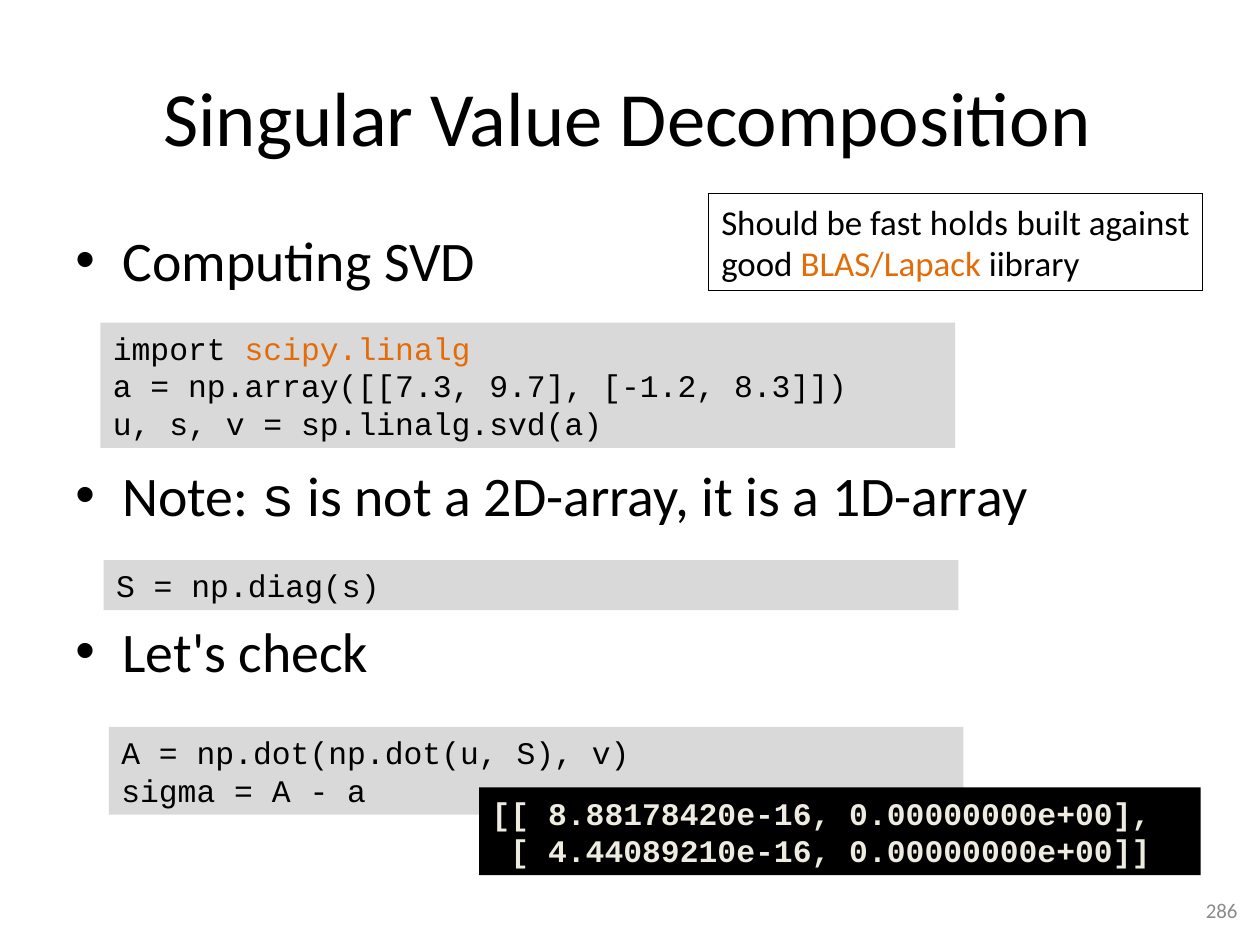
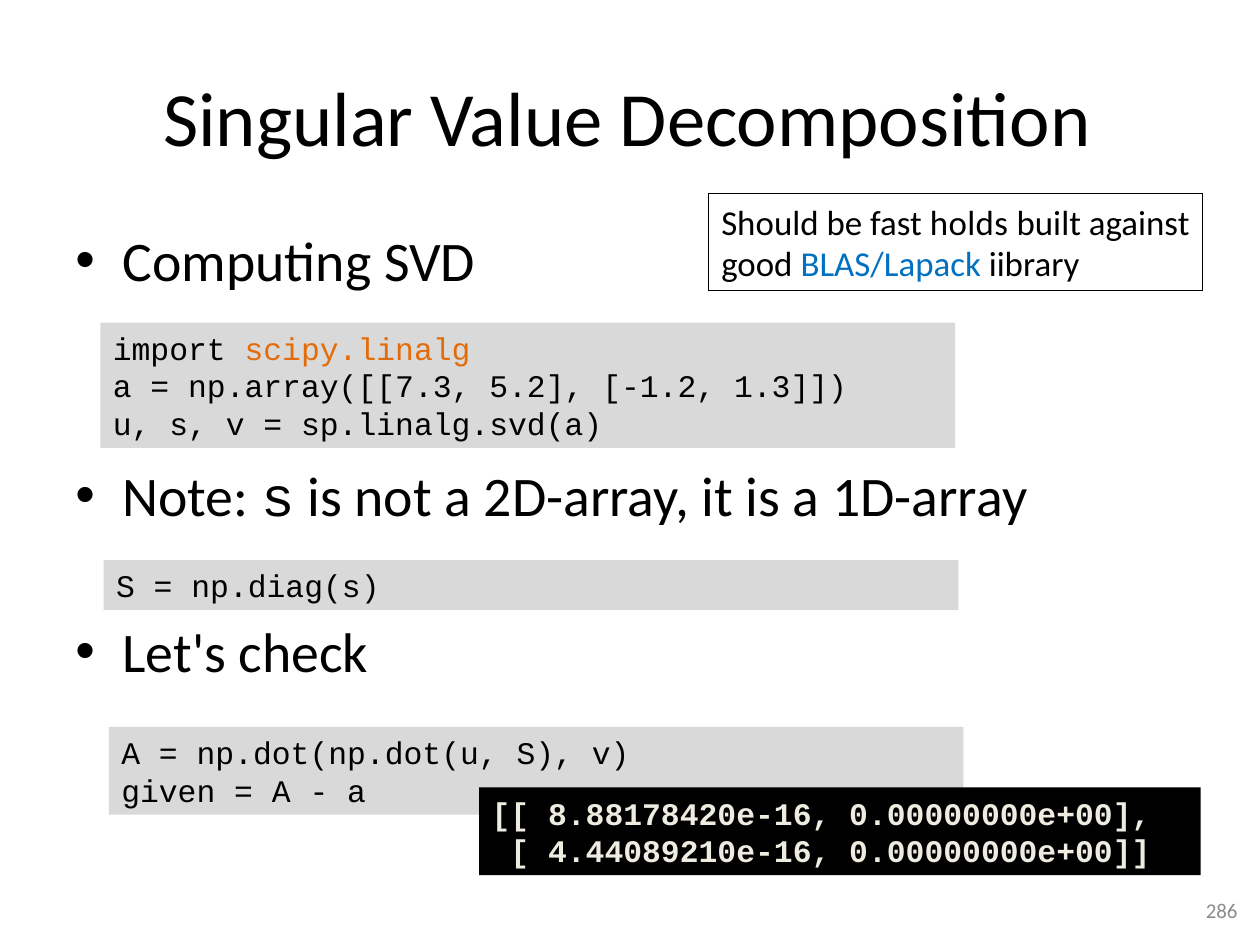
BLAS/Lapack colour: orange -> blue (891, 265)
9.7: 9.7 -> 5.2 (536, 387)
8.3: 8.3 -> 1.3 (791, 387)
sigma: sigma -> given (168, 791)
